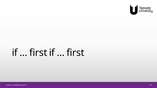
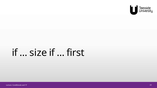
first: first -> size (38, 53)
